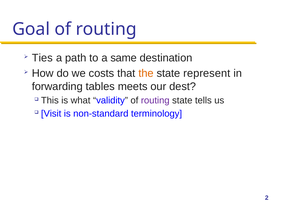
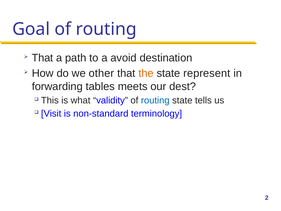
Ties: Ties -> That (42, 58)
same: same -> avoid (124, 58)
costs: costs -> other (101, 73)
routing colour: purple -> blue (155, 100)
